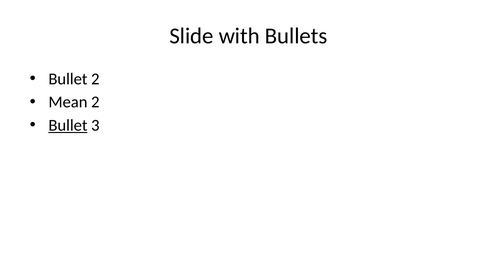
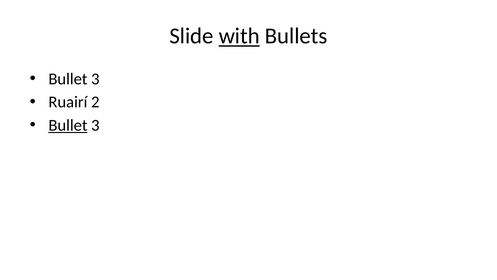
with underline: none -> present (239, 36)
2: 2 -> 3 (95, 79)
Mean: Mean -> Ruairí (68, 102)
